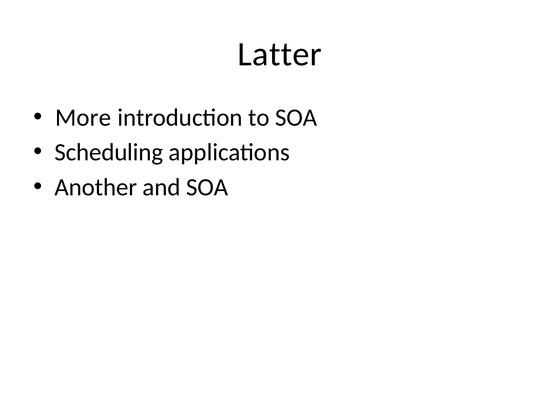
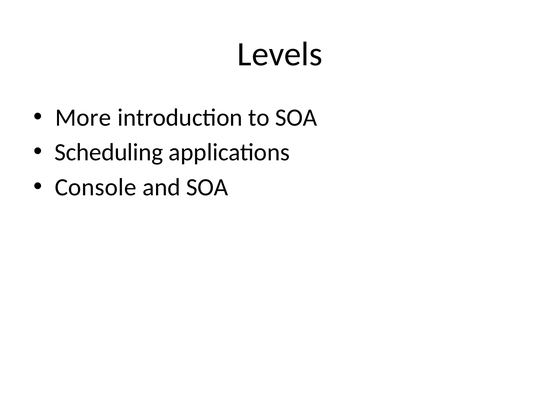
Latter: Latter -> Levels (280, 54)
Another: Another -> Console (96, 187)
